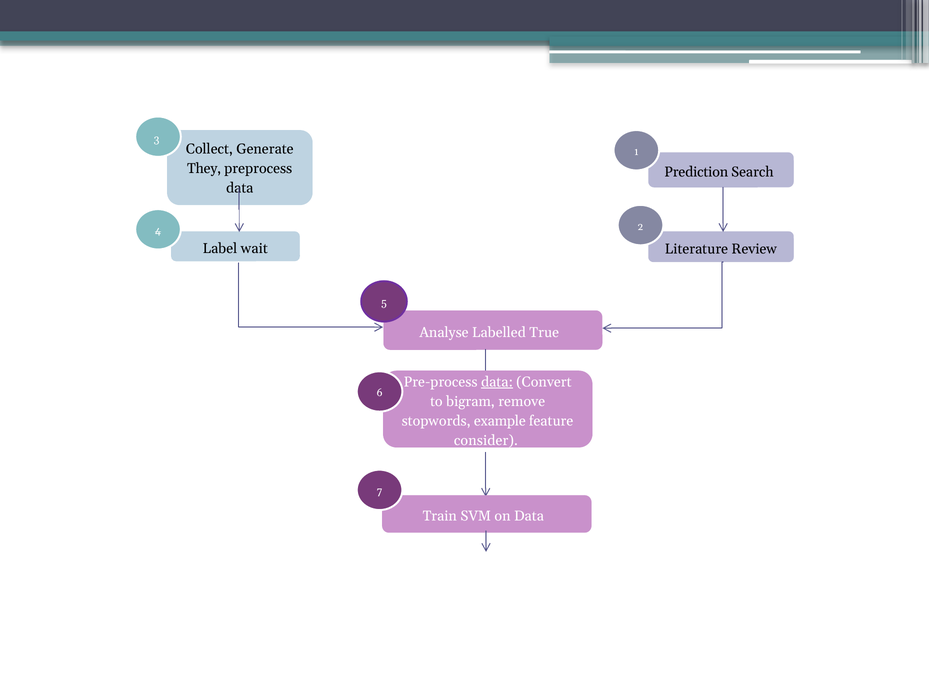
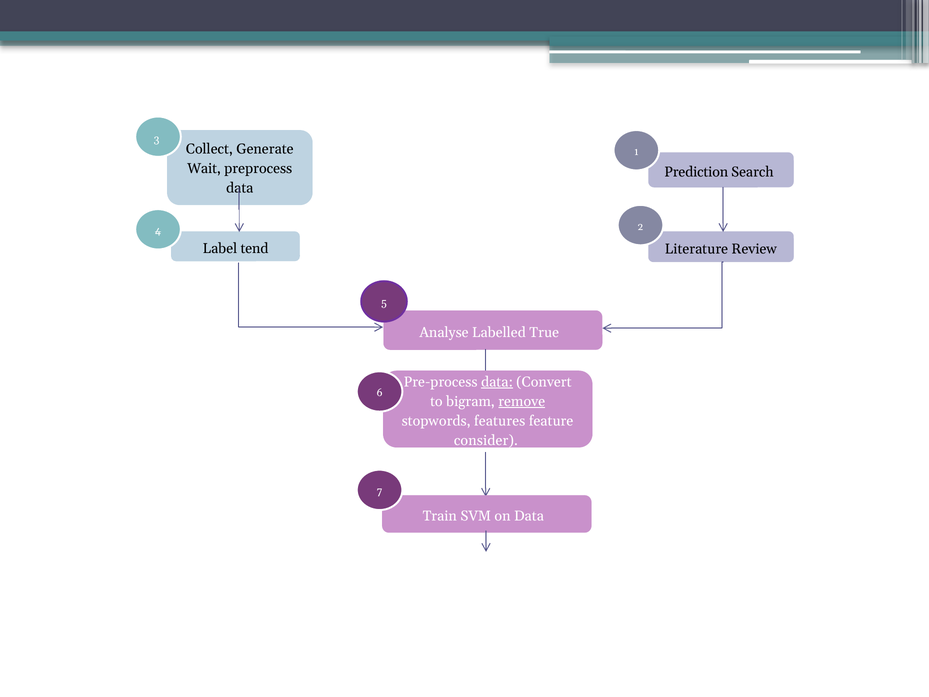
They: They -> Wait (204, 168)
wait: wait -> tend (254, 248)
remove underline: none -> present (522, 401)
example: example -> features (500, 421)
